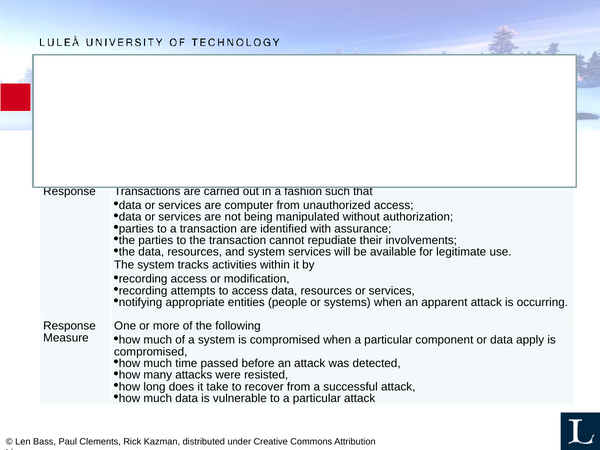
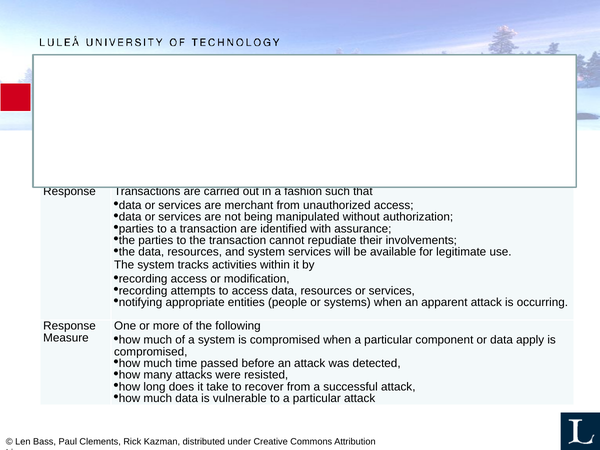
computer: computer -> merchant (249, 205)
